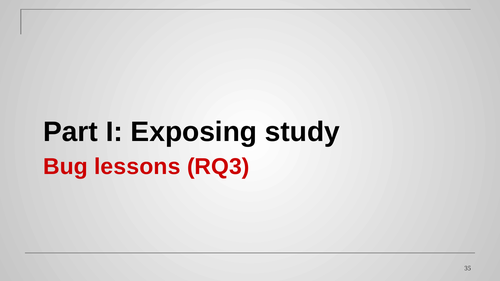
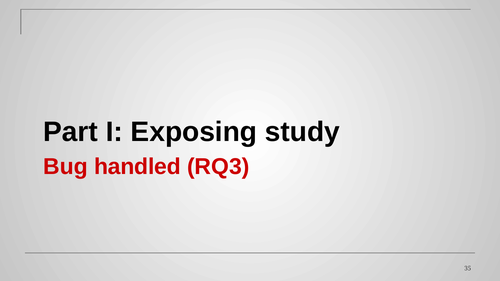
lessons: lessons -> handled (137, 167)
